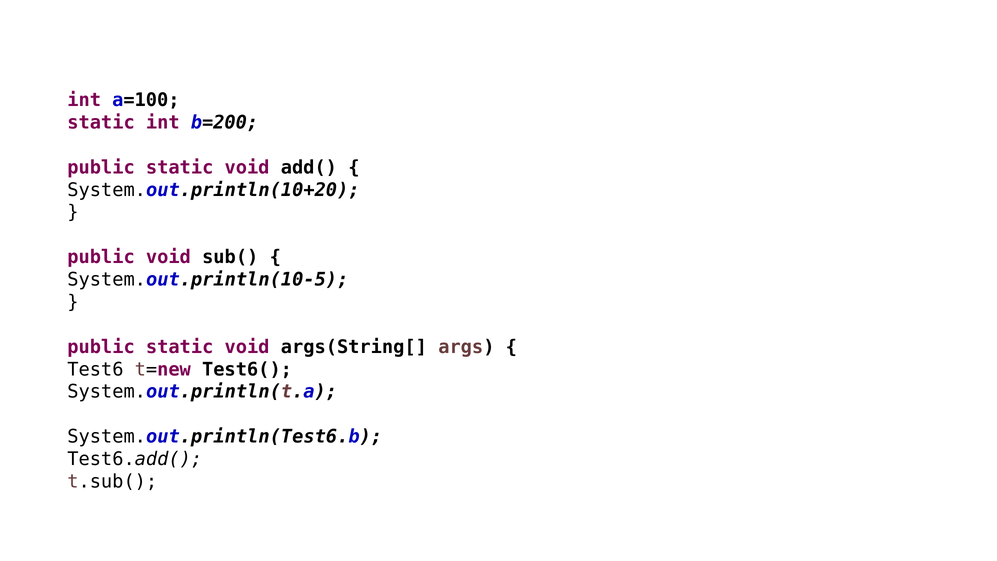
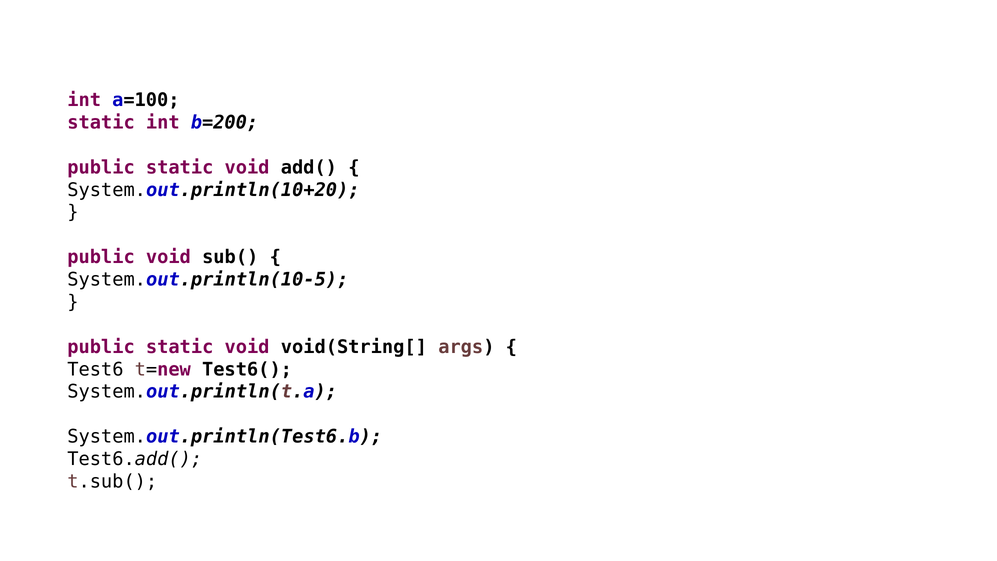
args(String[: args(String[ -> void(String[ (354, 347)
